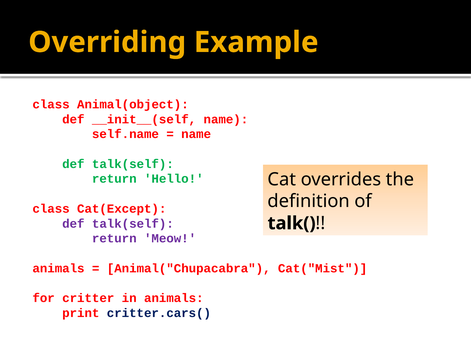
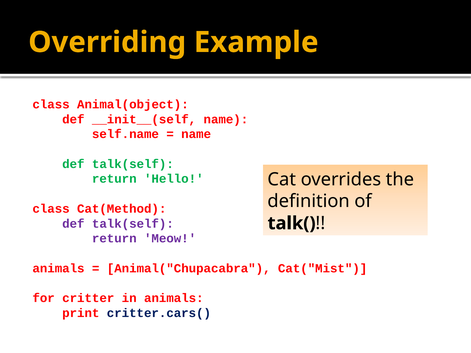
Cat(Except: Cat(Except -> Cat(Method (122, 209)
